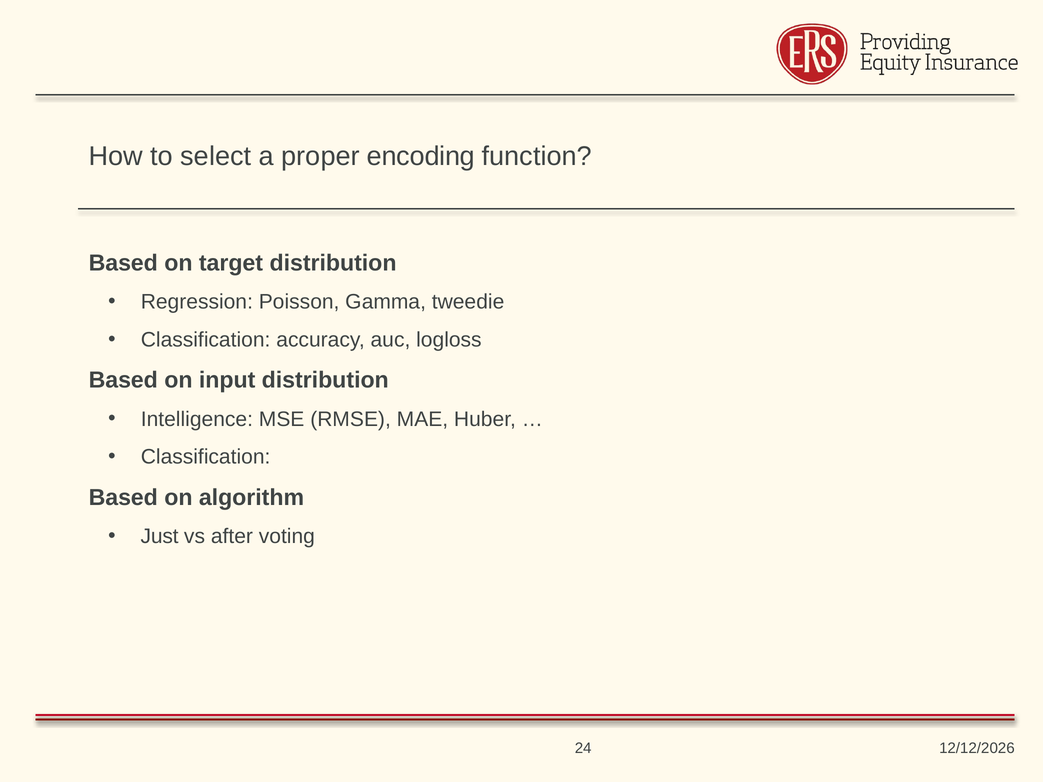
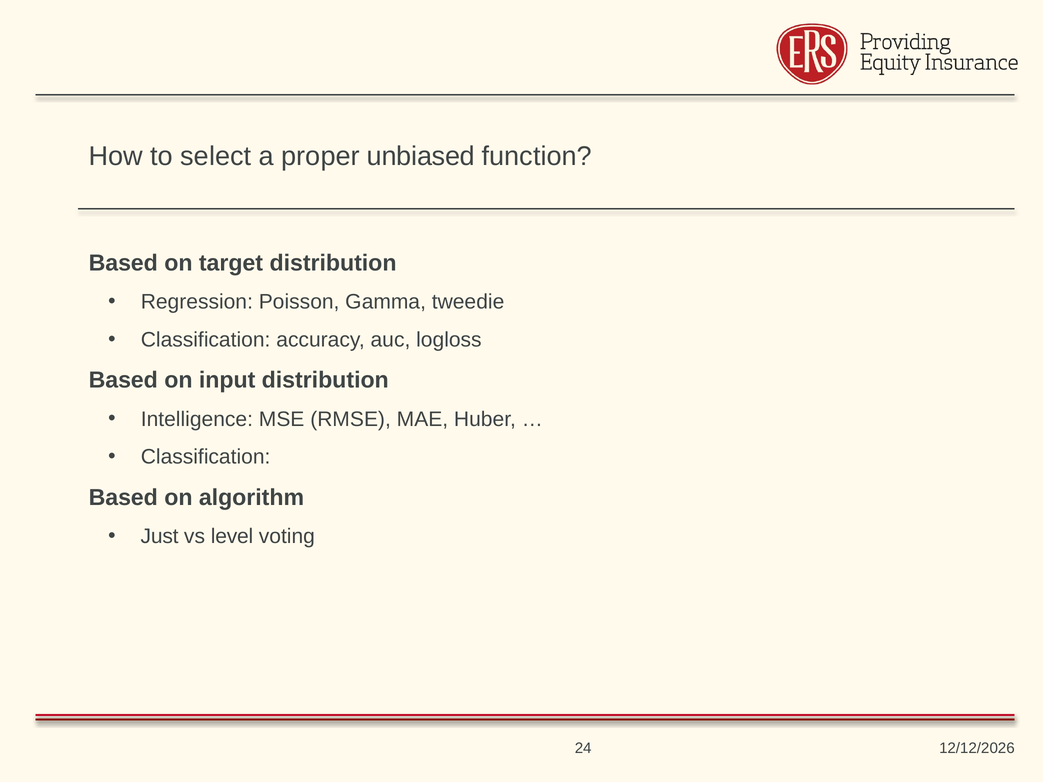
encoding: encoding -> unbiased (421, 156)
after: after -> level (232, 537)
